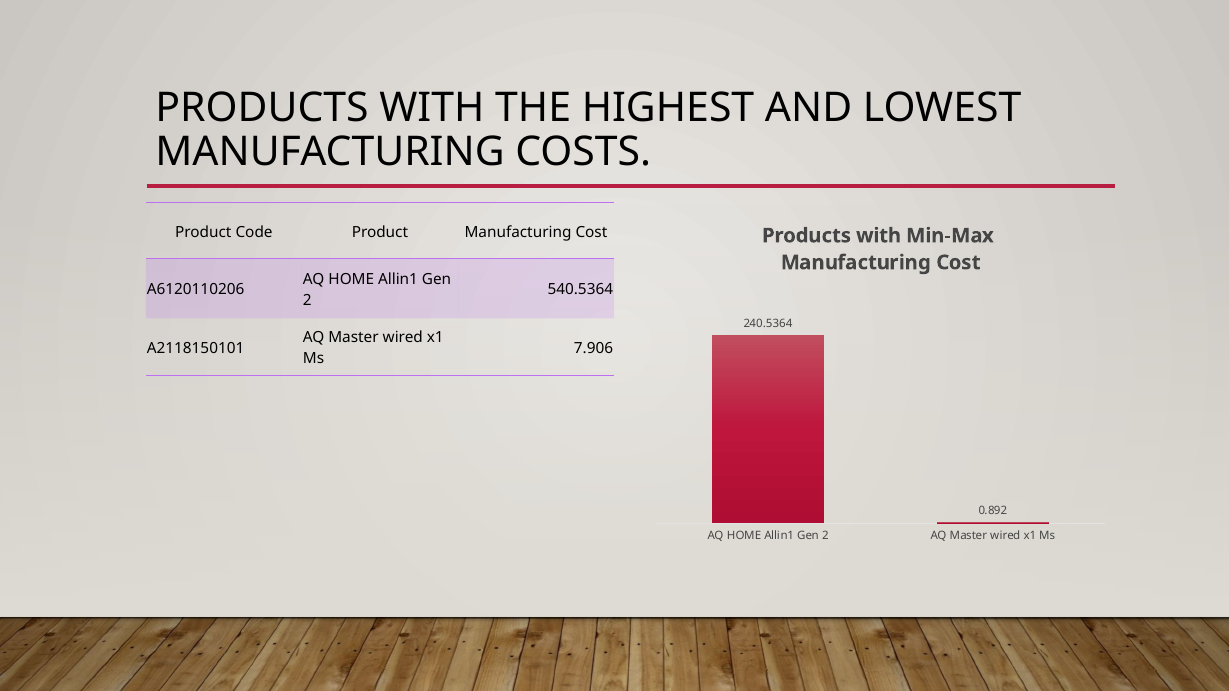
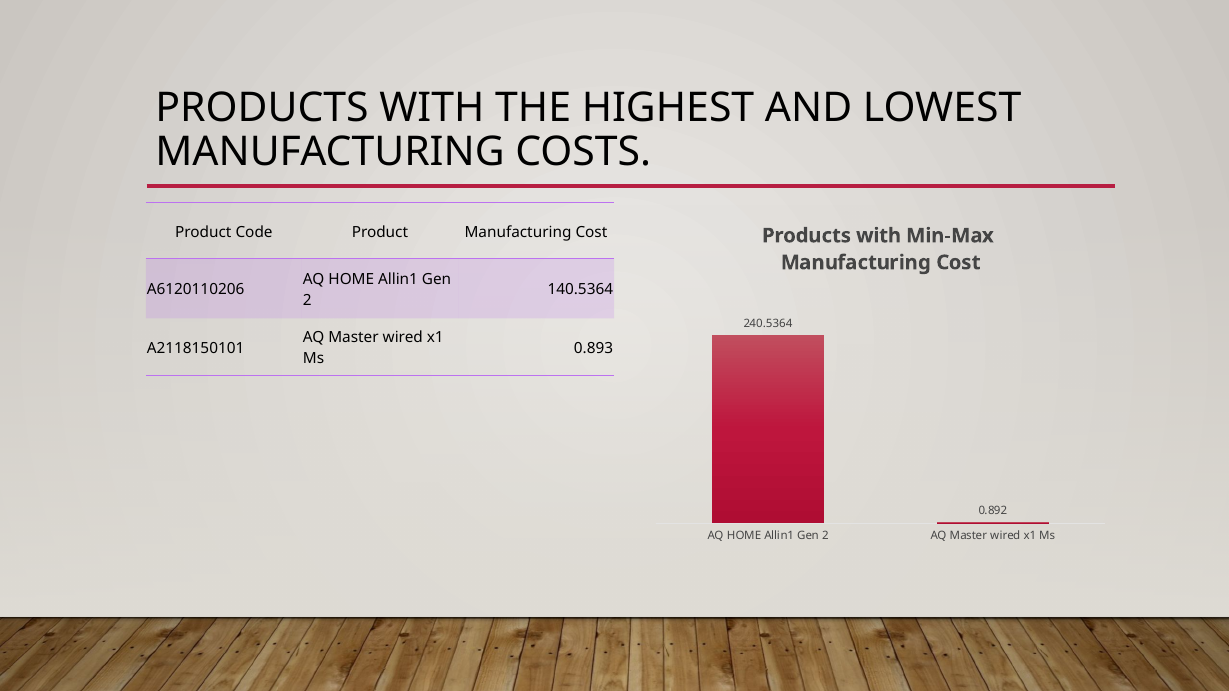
540.5364: 540.5364 -> 140.5364 (580, 290)
7.906: 7.906 -> 0.893 (594, 349)
